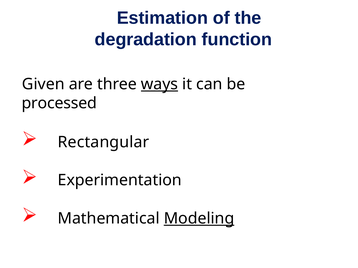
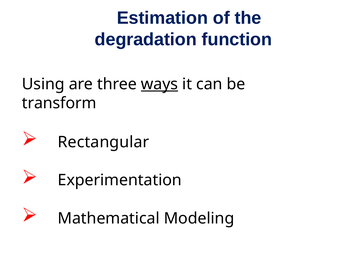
Given: Given -> Using (43, 84)
processed: processed -> transform (59, 103)
Modeling underline: present -> none (199, 219)
